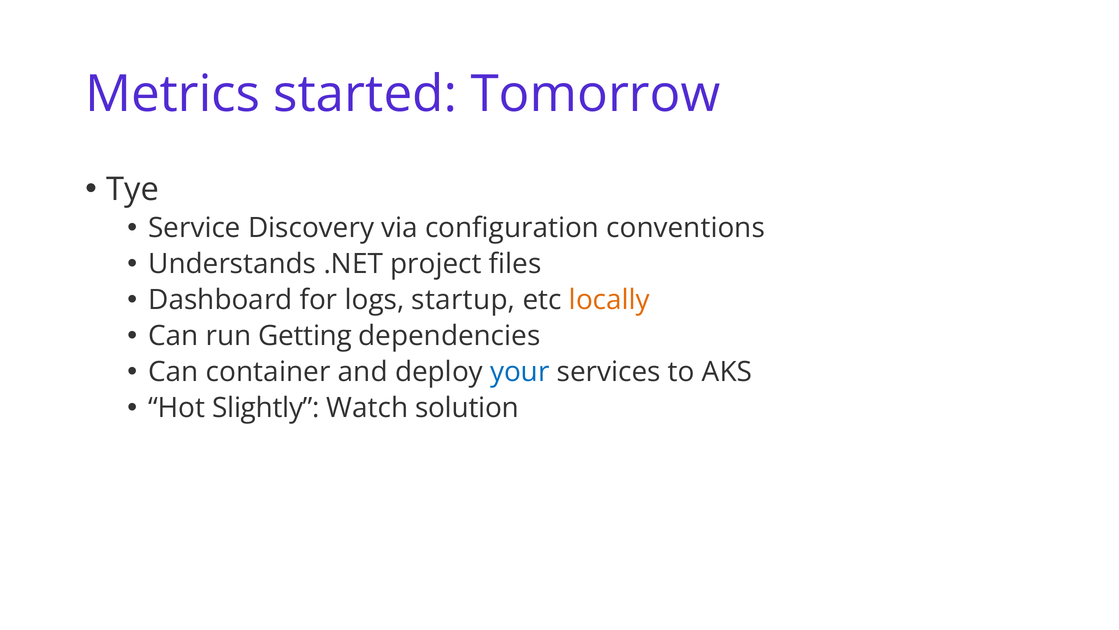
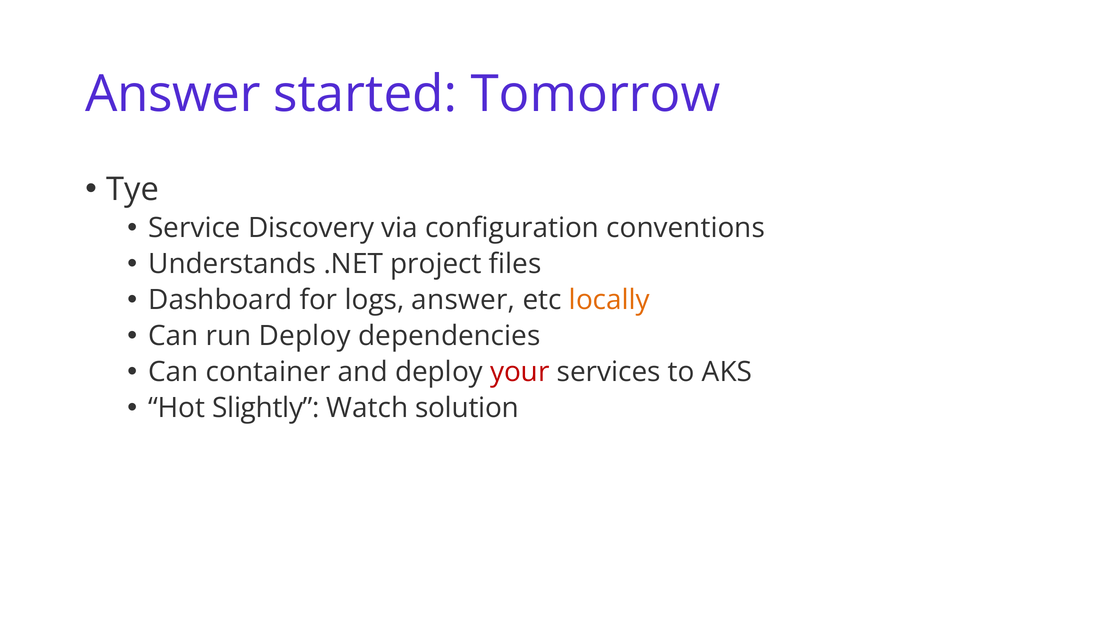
Metrics: Metrics -> Answer (173, 94)
logs startup: startup -> answer (463, 300)
run Getting: Getting -> Deploy (305, 336)
your colour: blue -> red (520, 372)
